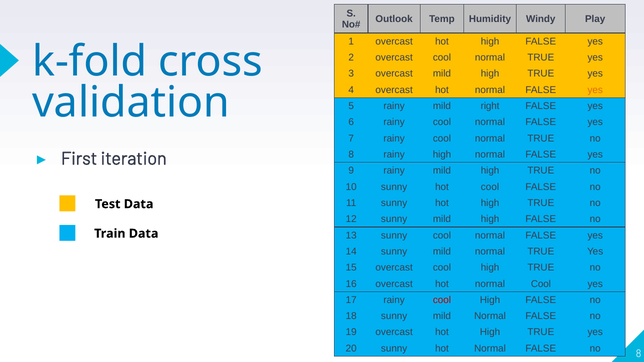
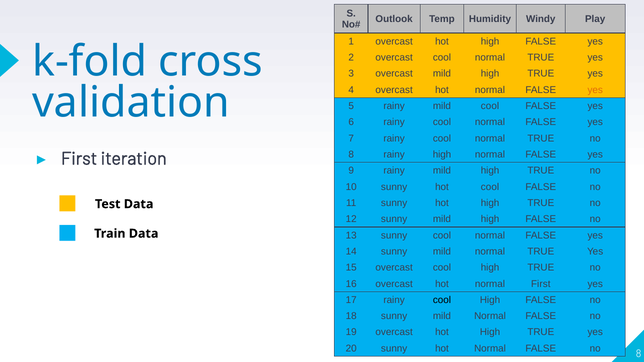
mild right: right -> cool (490, 106)
normal Cool: Cool -> First (541, 284)
cool colour: red -> black (442, 300)
